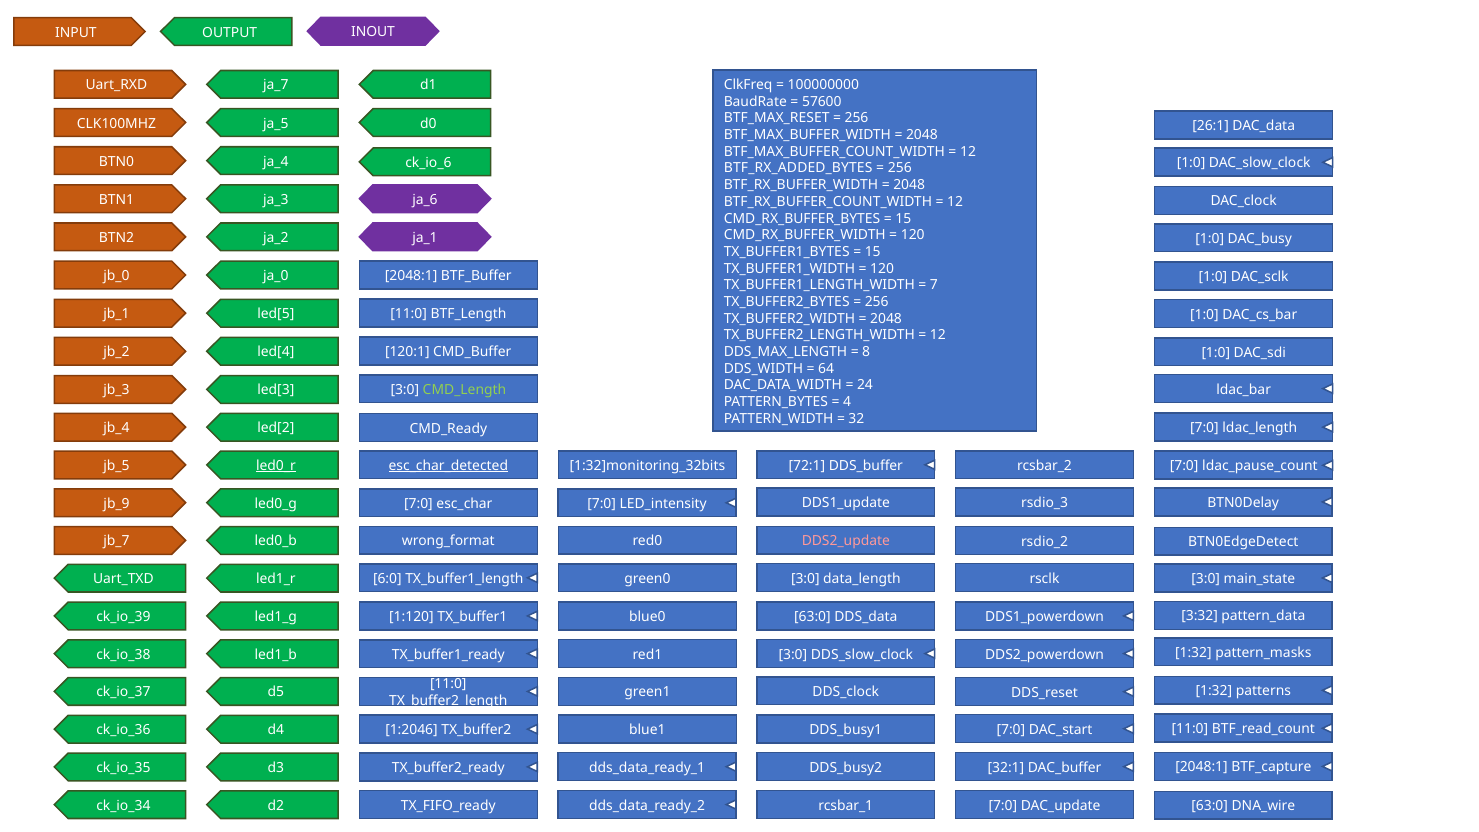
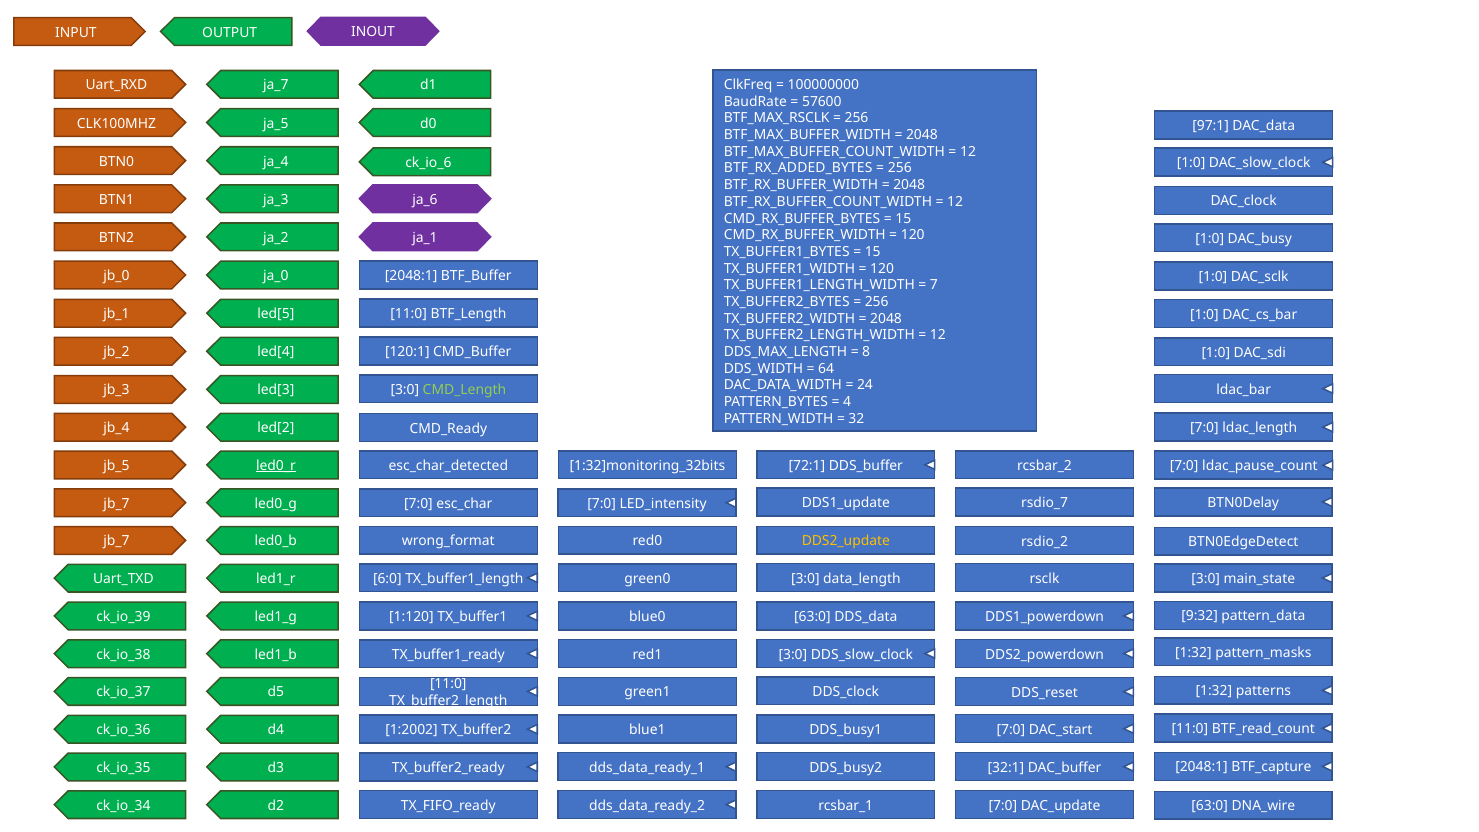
BTF_MAX_RESET: BTF_MAX_RESET -> BTF_MAX_RSCLK (777, 118)
26:1: 26:1 -> 97:1 (1211, 126)
esc_char_detected underline: present -> none (448, 466)
rsdio_3: rsdio_3 -> rsdio_7 (1045, 503)
jb_9: jb_9 -> jb_7 (117, 504)
DDS2_update colour: pink -> yellow (846, 541)
3:32: 3:32 -> 9:32 (1200, 616)
1:2046: 1:2046 -> 1:2002 (411, 730)
